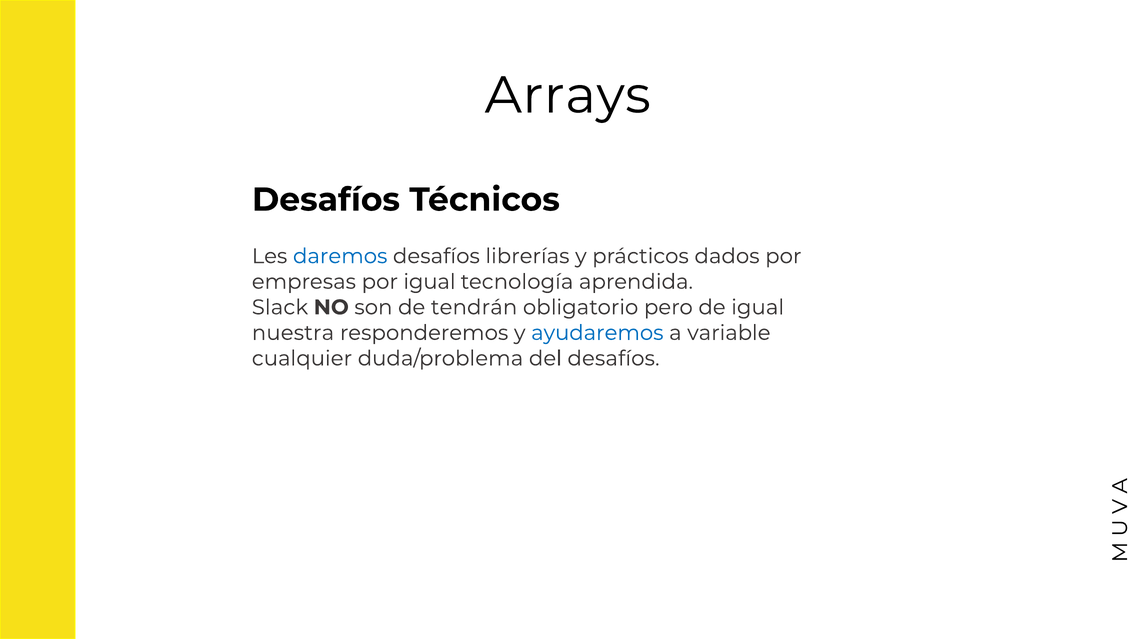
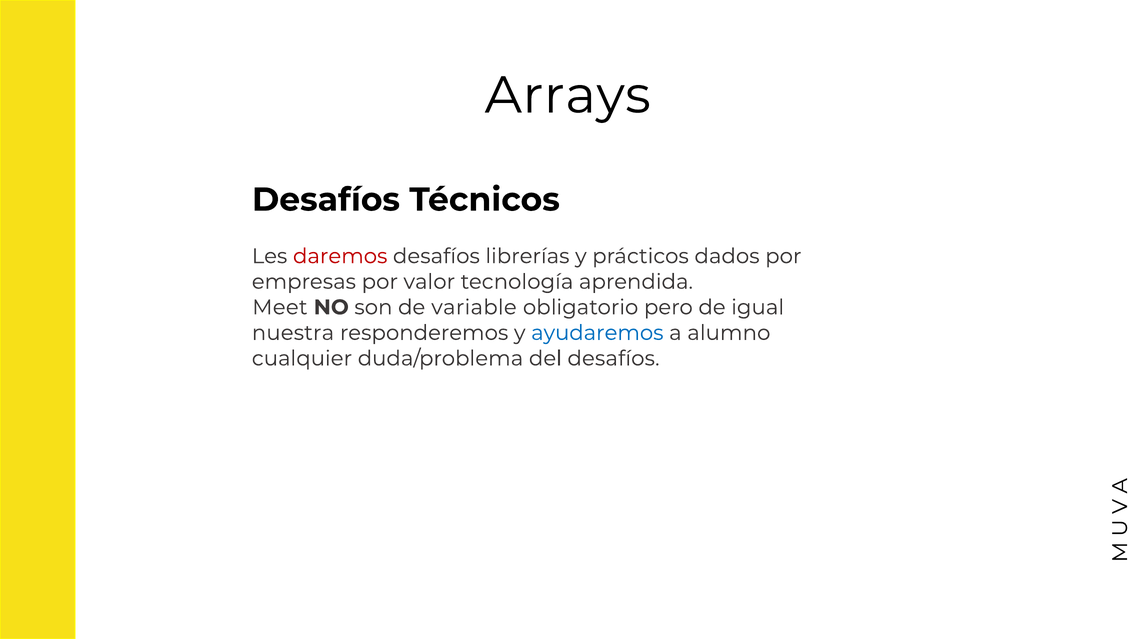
daremos colour: blue -> red (340, 256)
por igual: igual -> valor (429, 282)
Slack: Slack -> Meet (280, 307)
tendrán: tendrán -> variable (474, 307)
variable: variable -> alumno (729, 333)
